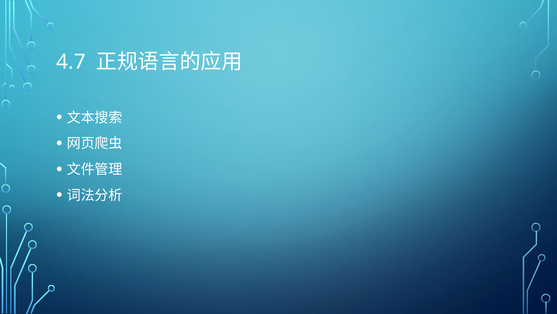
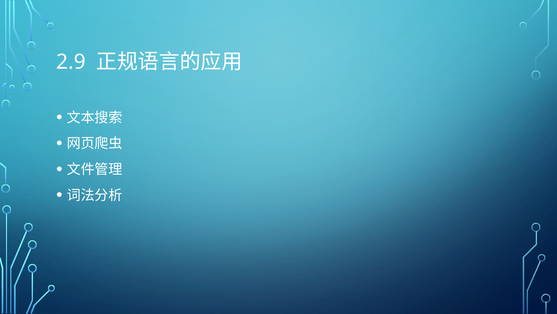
4.7: 4.7 -> 2.9 (71, 62)
